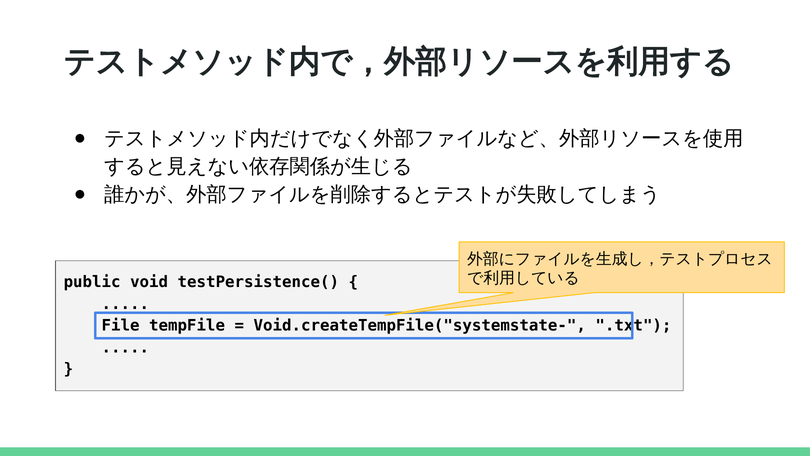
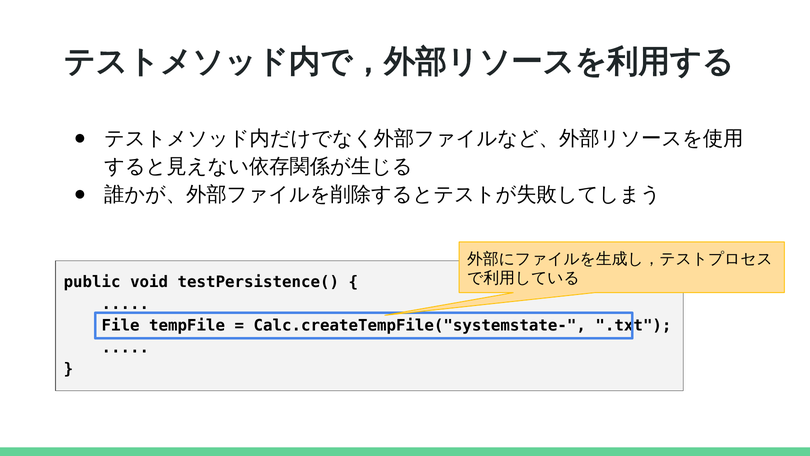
Void.createTempFile("systemstate-: Void.createTempFile("systemstate- -> Calc.createTempFile("systemstate- (420, 325)
